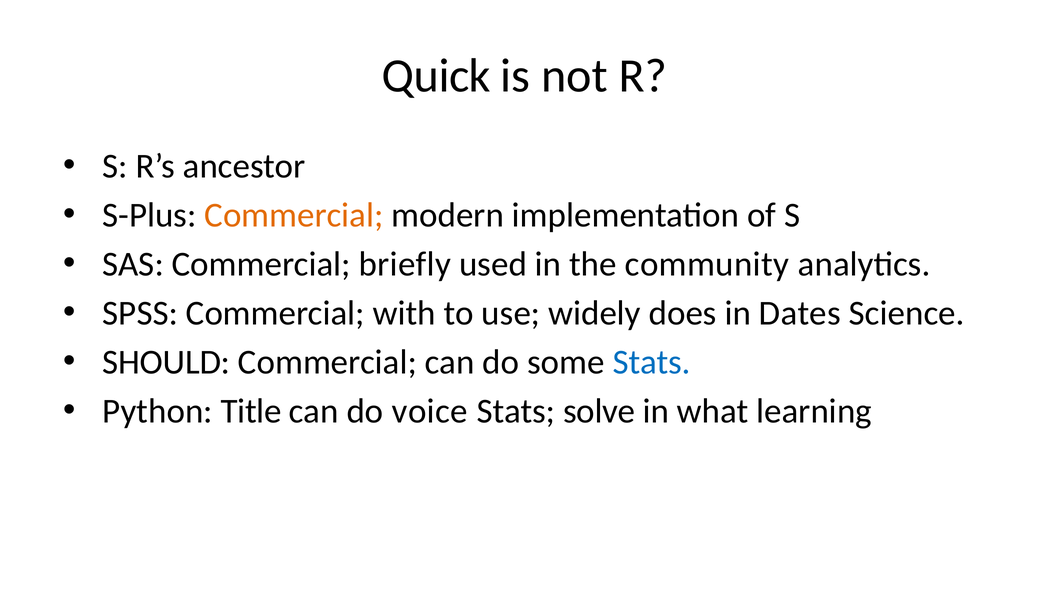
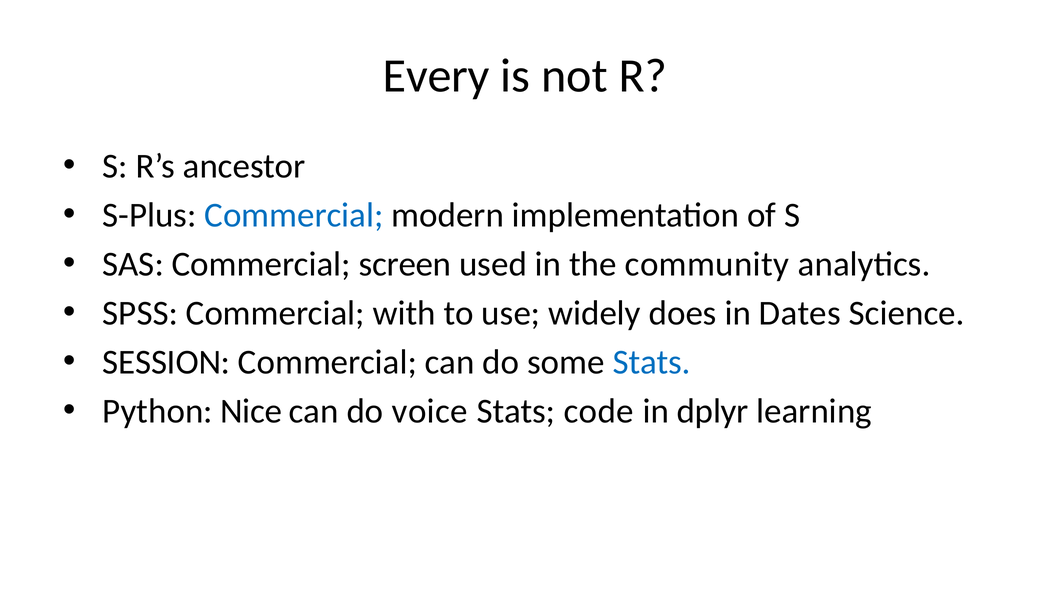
Quick: Quick -> Every (436, 76)
Commercial colour: orange -> blue (294, 216)
briefly: briefly -> screen (405, 265)
SHOULD: SHOULD -> SESSION (166, 362)
Title: Title -> Nice (251, 411)
solve: solve -> code (599, 411)
what: what -> dplyr (713, 411)
